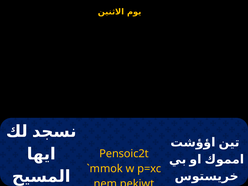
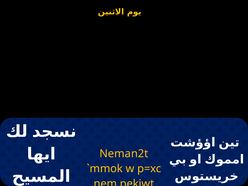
Pensoic2t: Pensoic2t -> Neman2t (124, 154)
